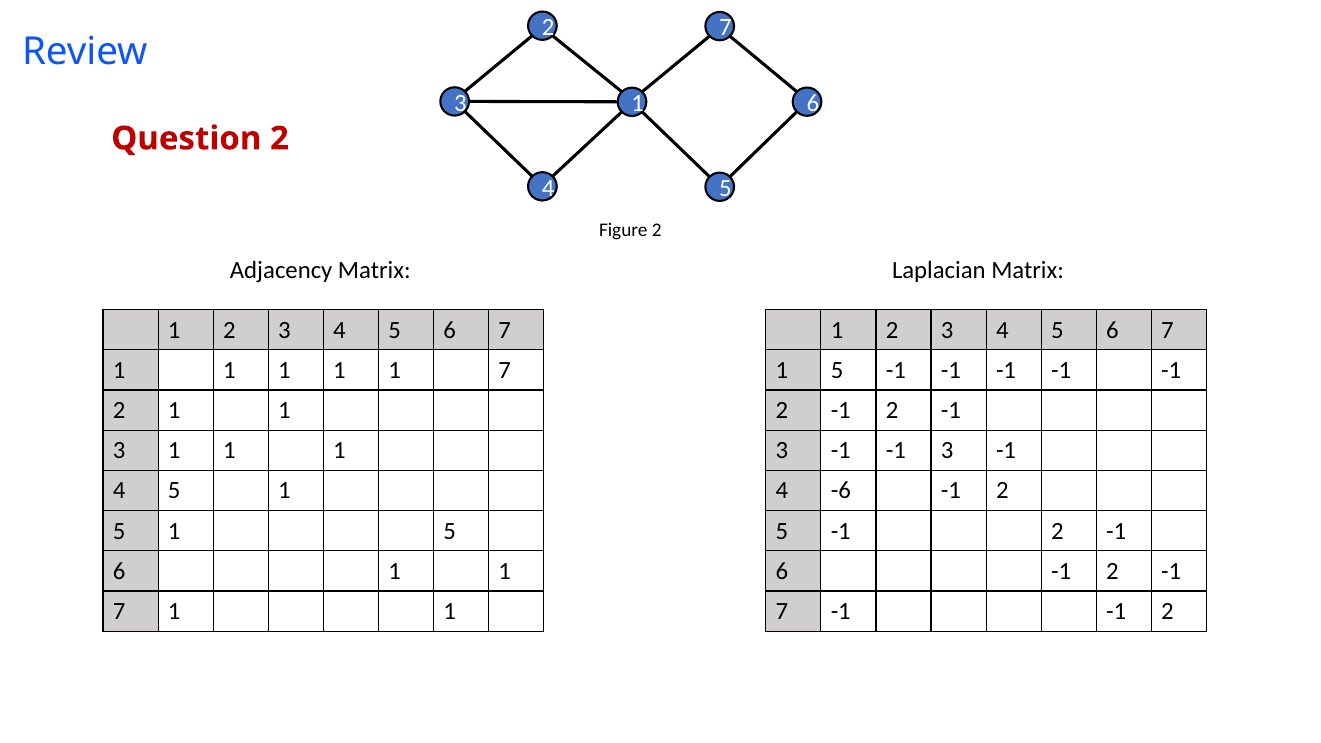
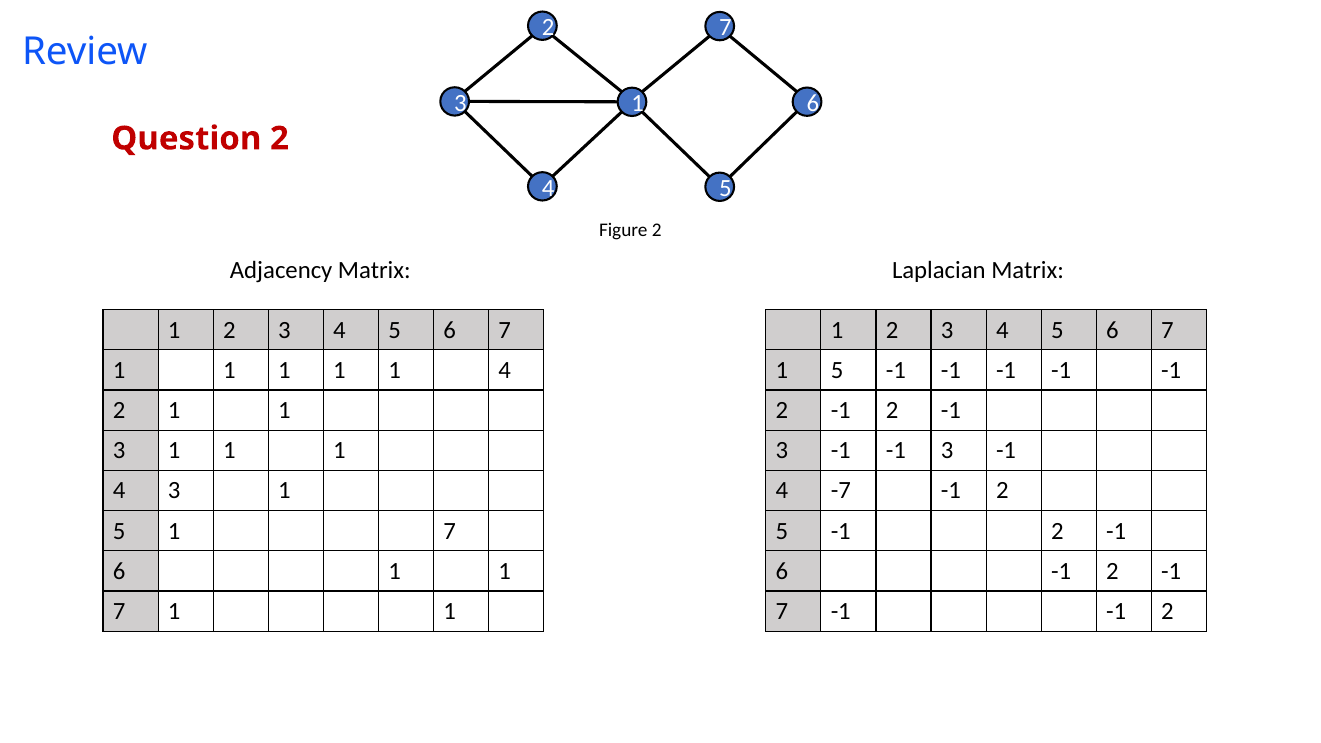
7: 7 -> 4 (505, 370)
5: 5 -> 3 (174, 491)
-6: -6 -> -7 (841, 491)
5: 5 -> 7 (450, 531)
